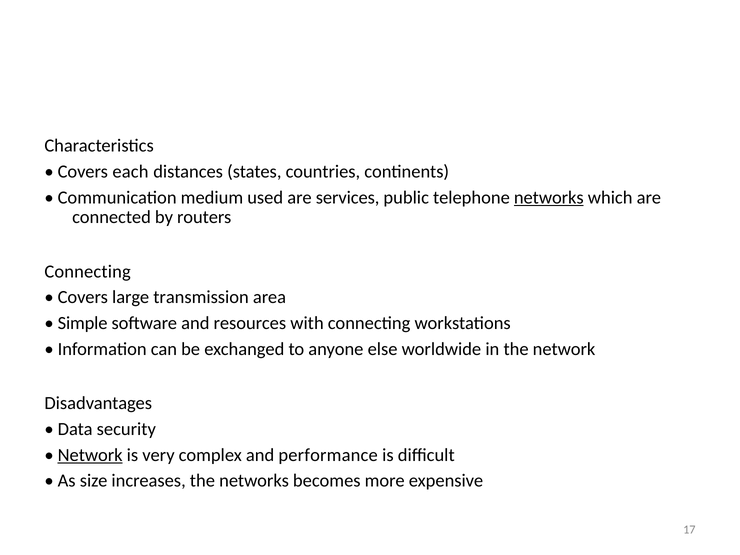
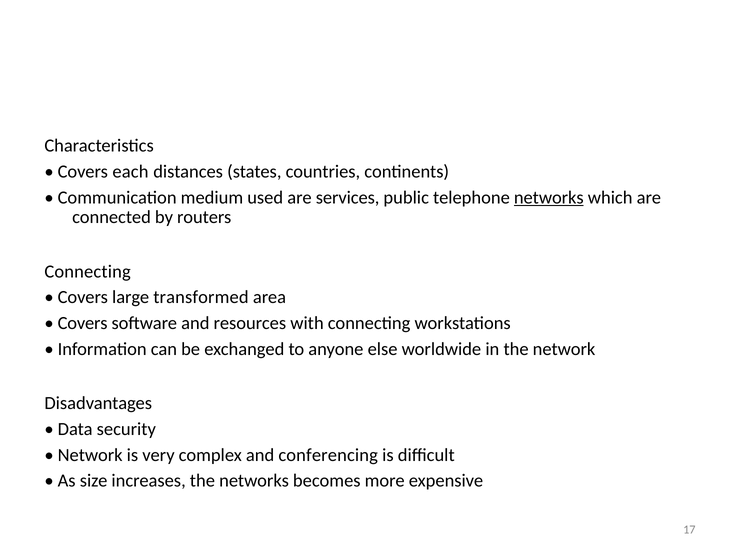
transmission: transmission -> transformed (201, 297)
Simple: Simple -> Covers (83, 323)
Network underline: present -> none (90, 455)
performance: performance -> conferencing (328, 455)
